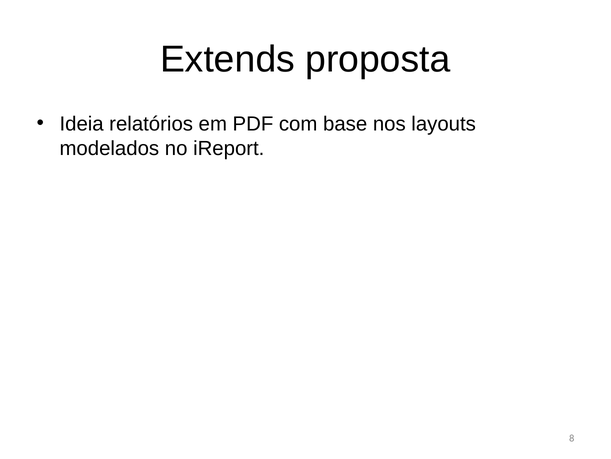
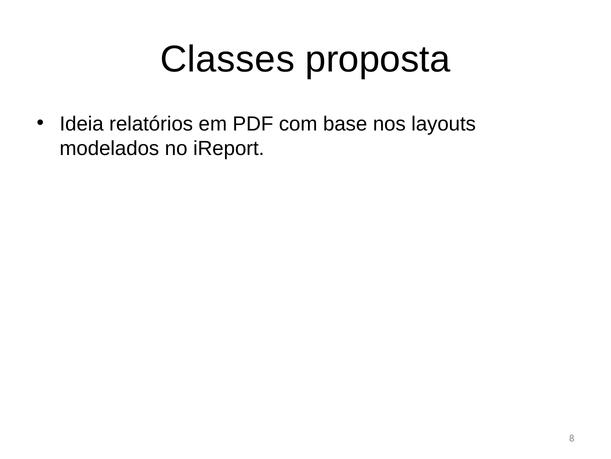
Extends: Extends -> Classes (227, 59)
